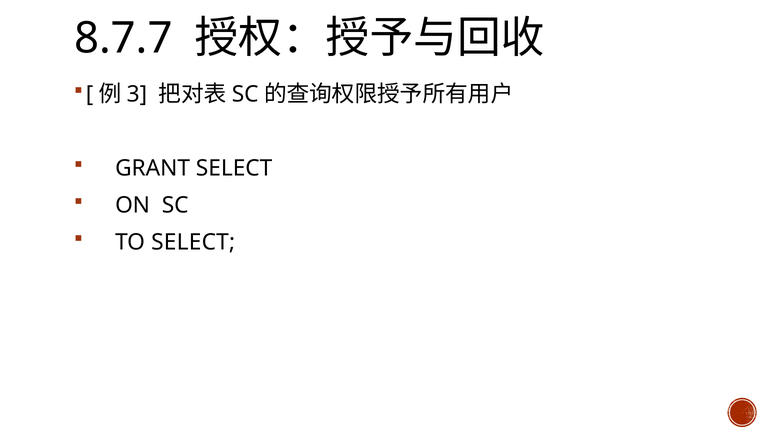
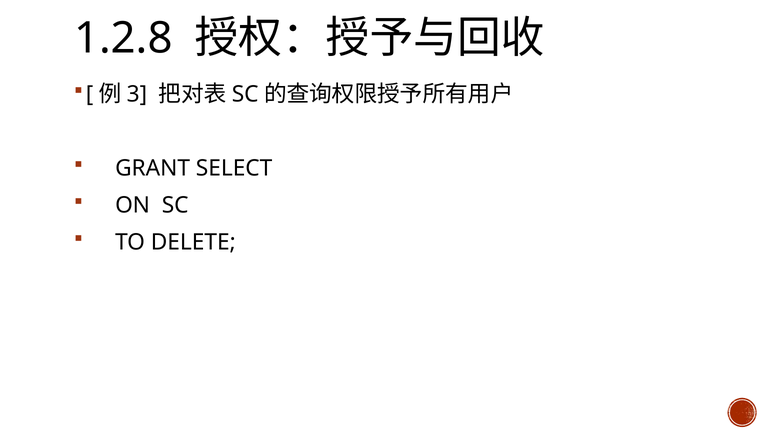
8.7.7: 8.7.7 -> 1.2.8 (123, 38)
TO SELECT: SELECT -> DELETE (193, 242)
